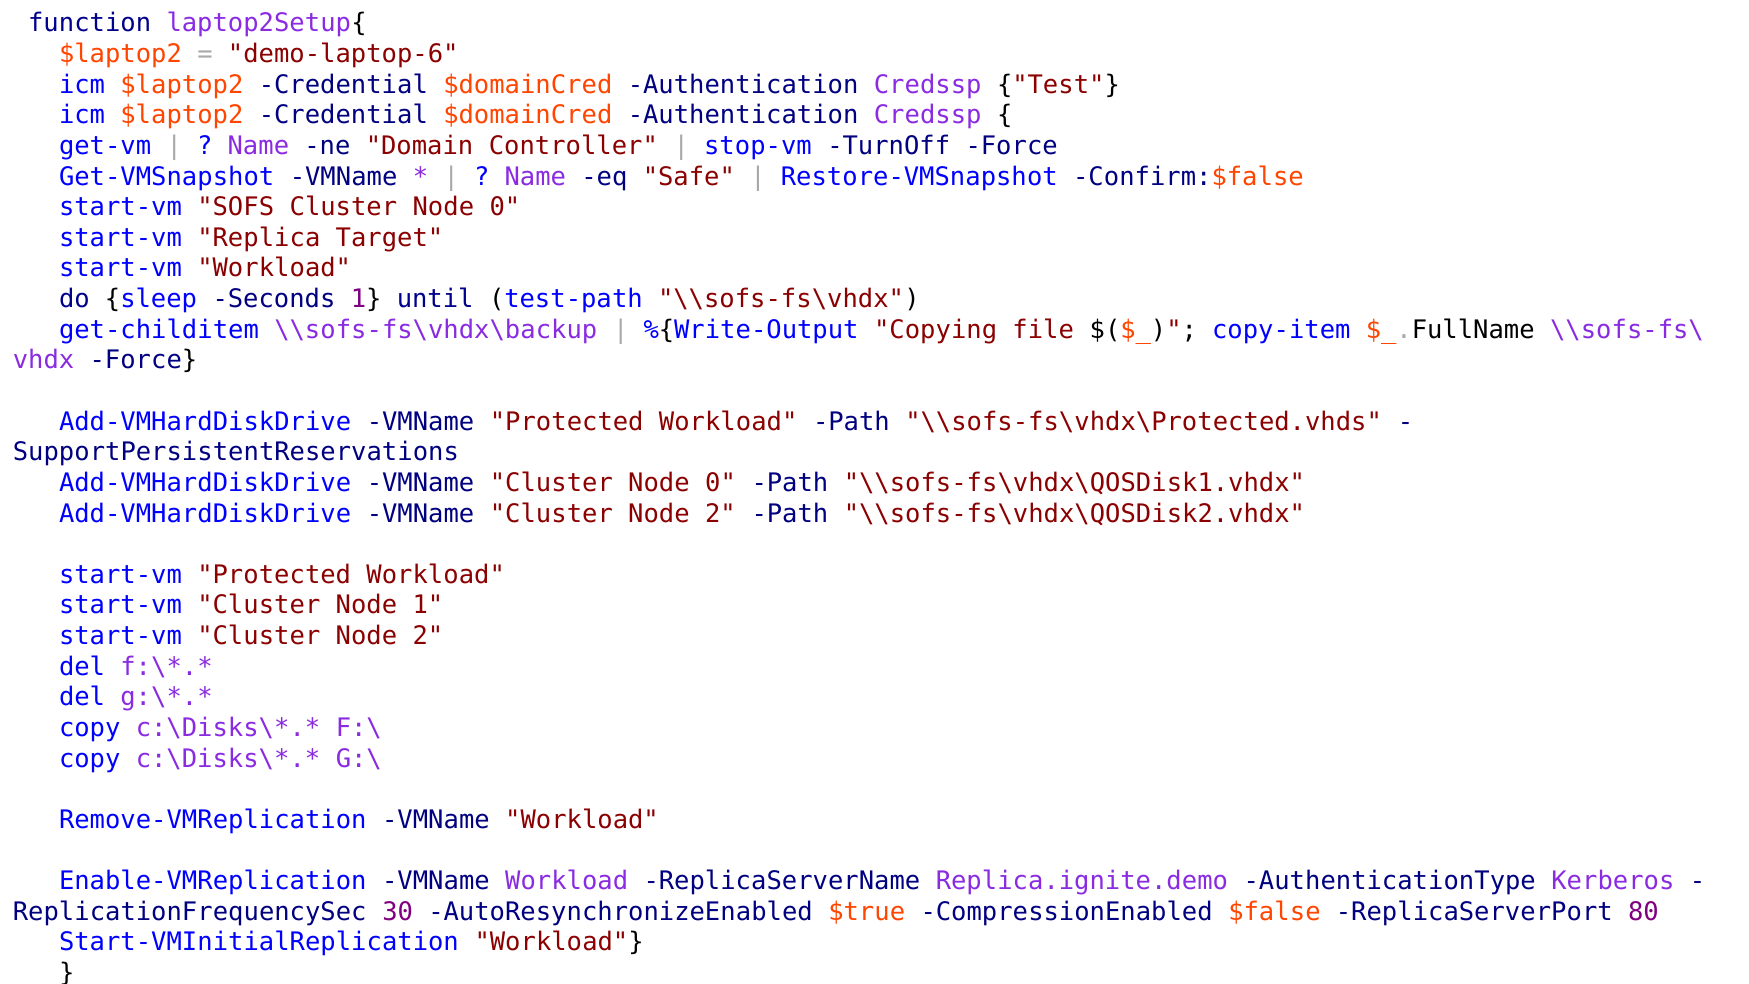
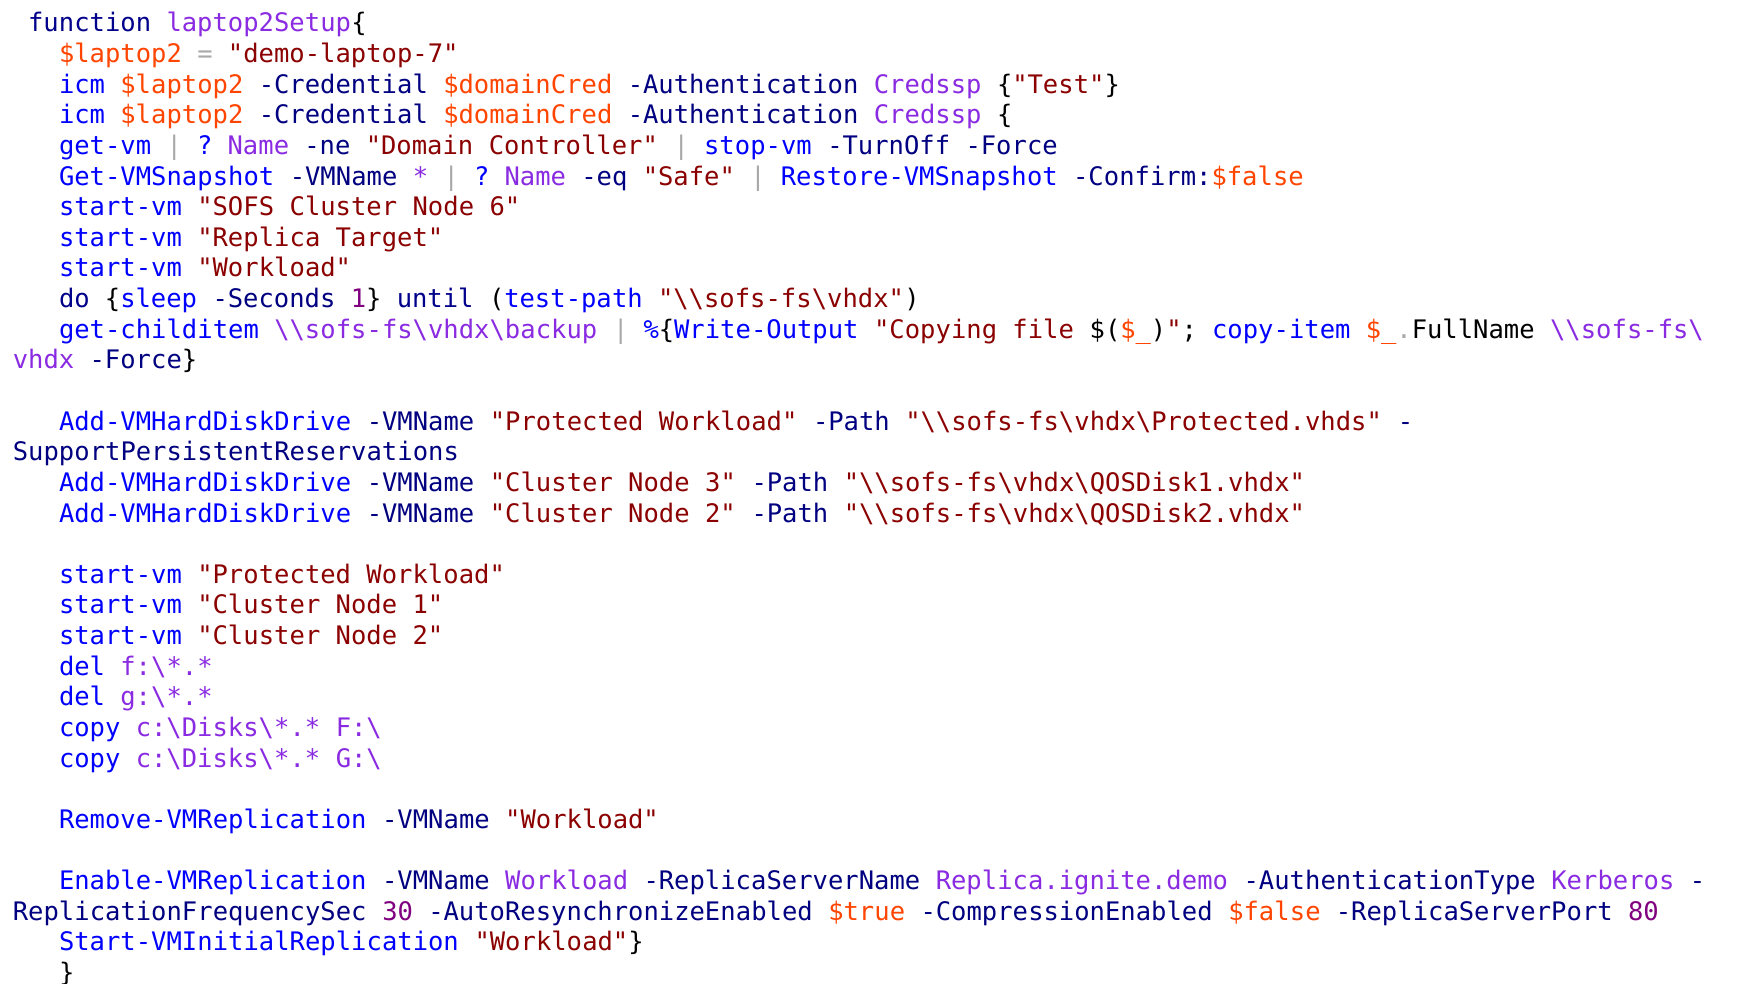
demo-laptop-6: demo-laptop-6 -> demo-laptop-7 (343, 54)
SOFS Cluster Node 0: 0 -> 6 (505, 207)
VMName Cluster Node 0: 0 -> 3 (721, 483)
